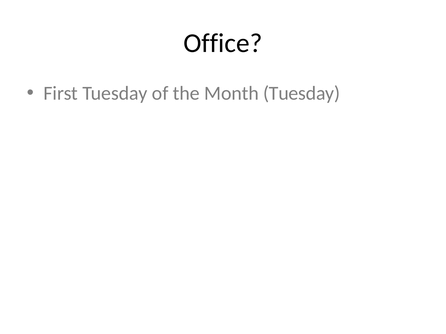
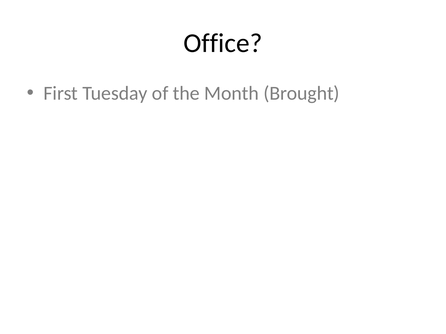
Month Tuesday: Tuesday -> Brought (302, 94)
